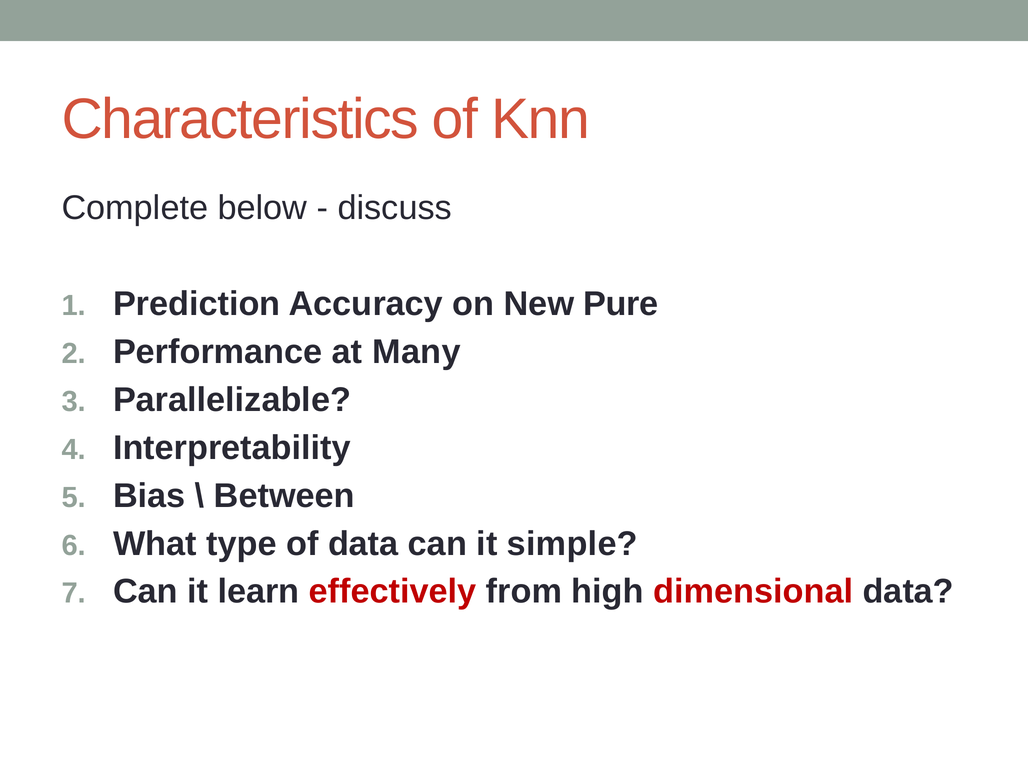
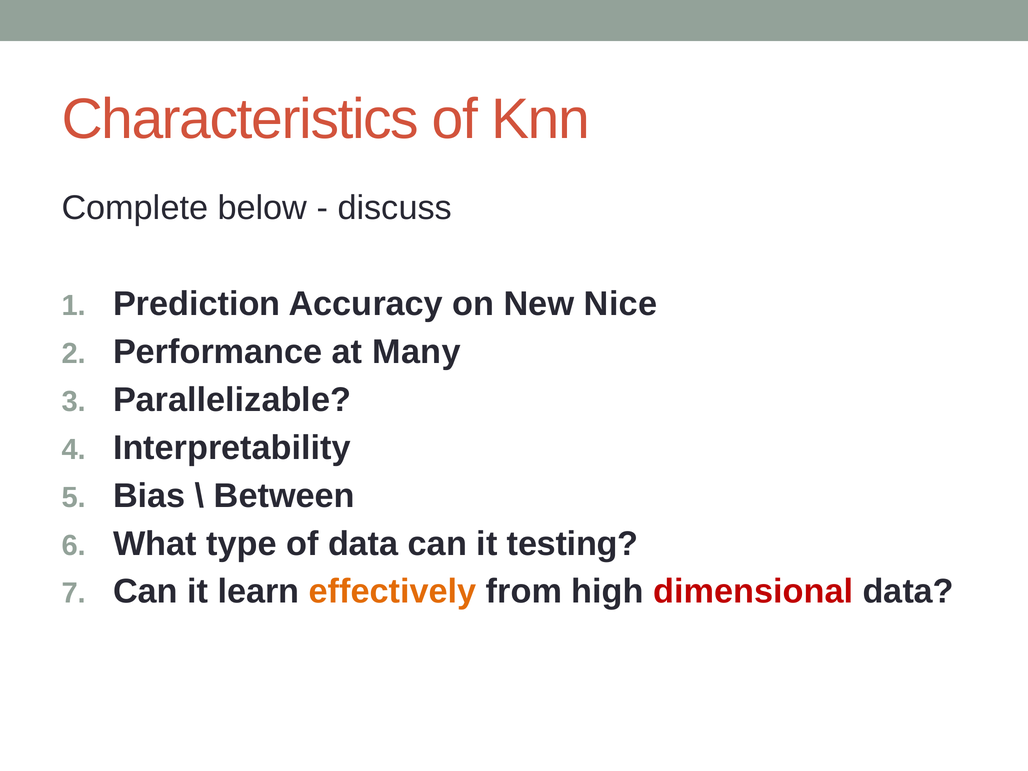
Pure: Pure -> Nice (621, 304)
simple: simple -> testing (573, 544)
effectively colour: red -> orange (393, 592)
